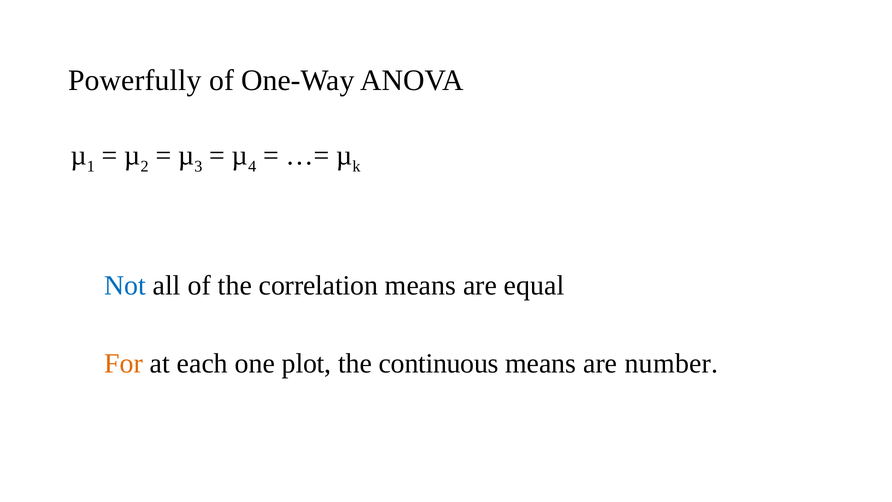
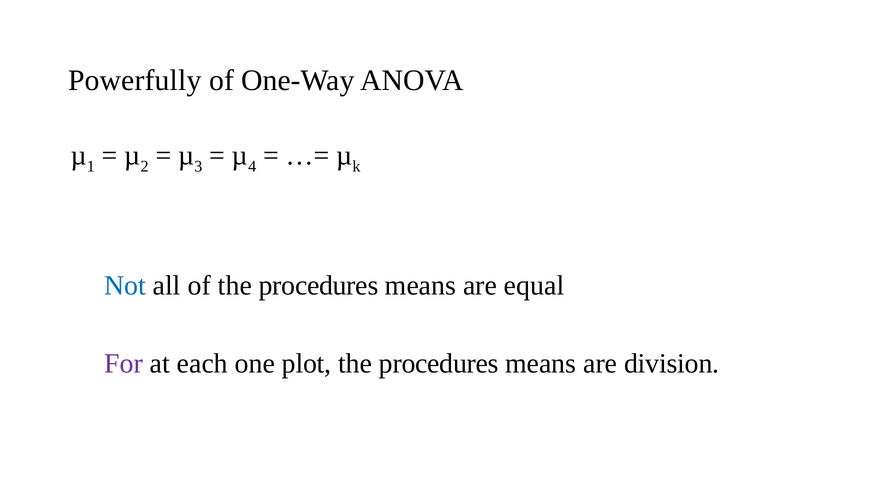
of the correlation: correlation -> procedures (319, 285)
For colour: orange -> purple (124, 363)
continuous: continuous -> procedures (439, 363)
number: number -> division (672, 363)
